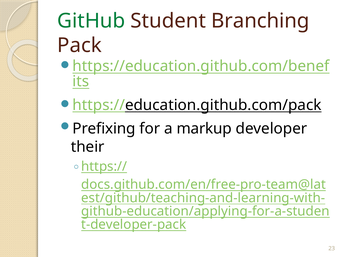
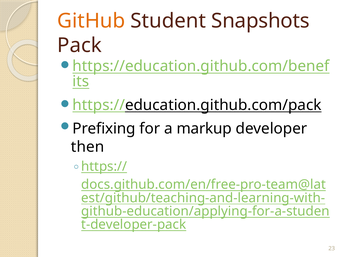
GitHub colour: green -> orange (91, 21)
Branching: Branching -> Snapshots (260, 21)
their: their -> then (88, 147)
